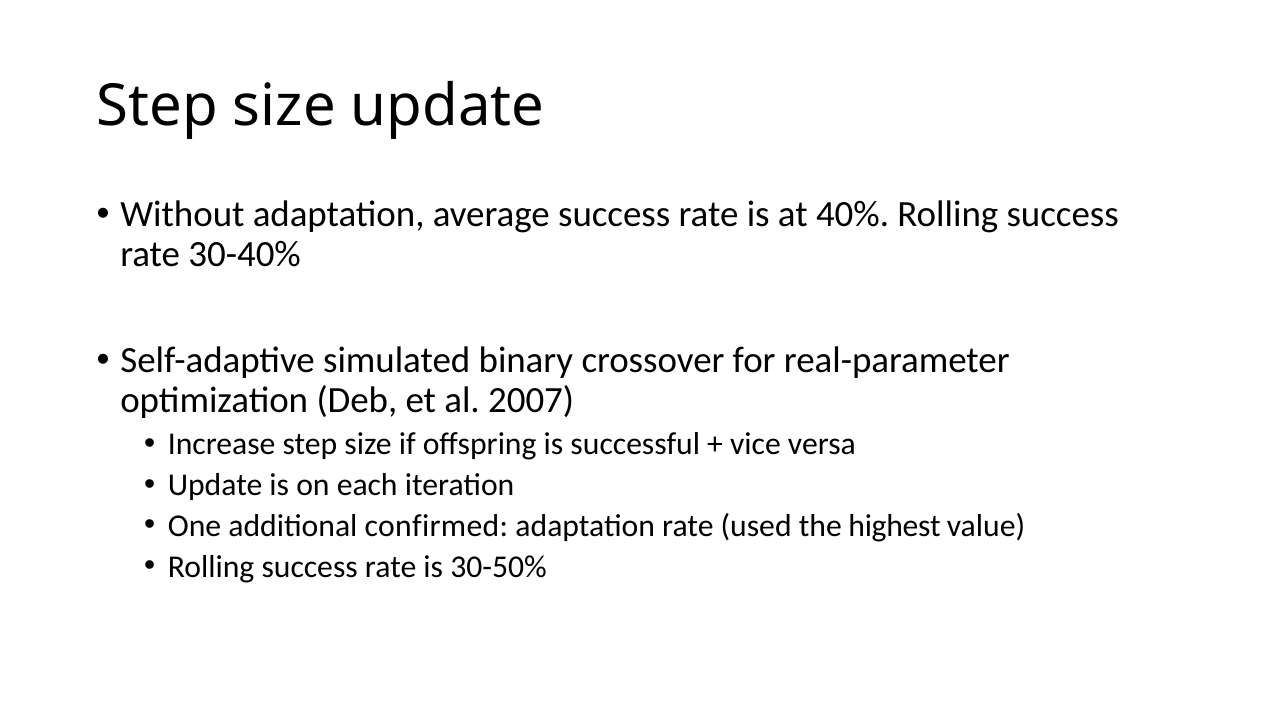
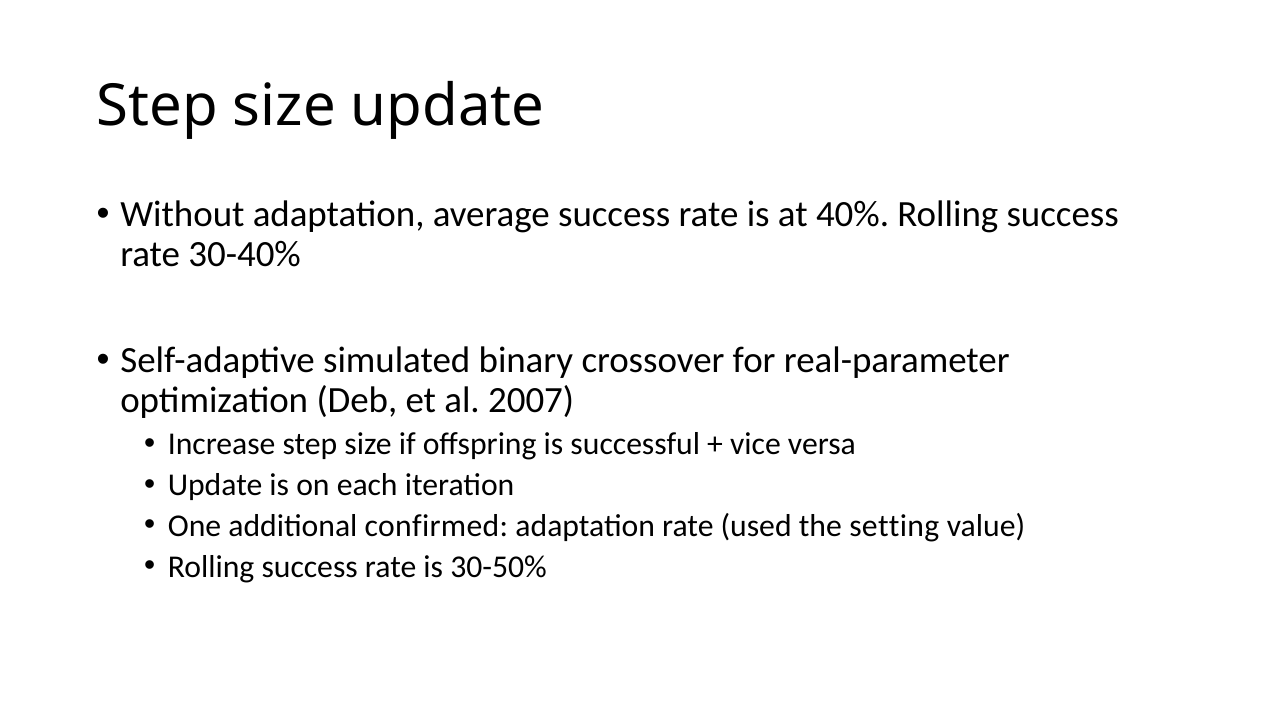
highest: highest -> setting (894, 526)
